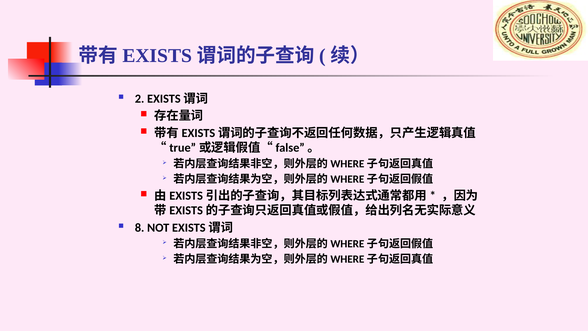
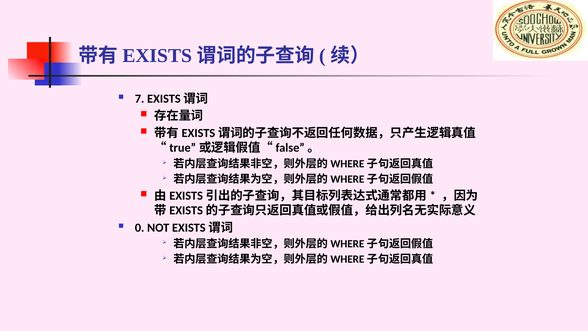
2: 2 -> 7 (140, 99)
8: 8 -> 0 (140, 228)
